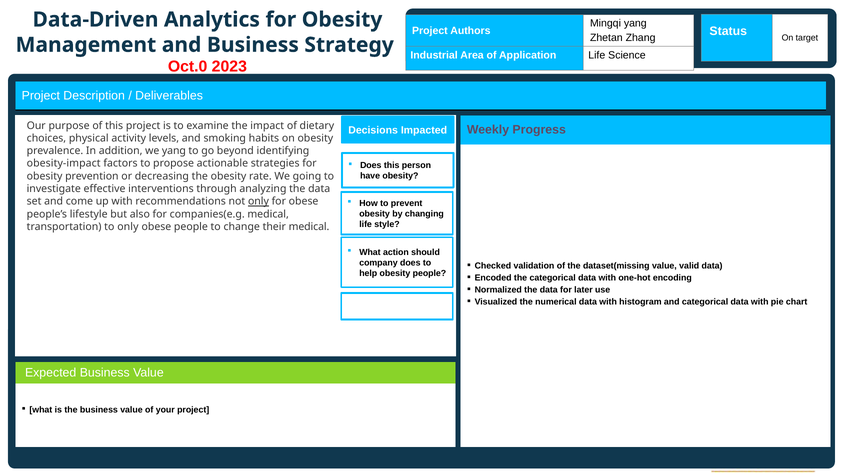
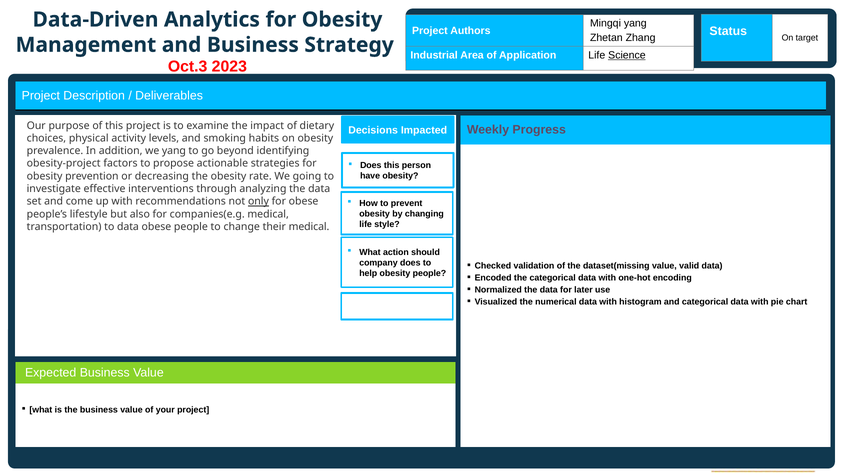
Science underline: none -> present (627, 55)
Oct.0: Oct.0 -> Oct.3 (188, 67)
obesity-impact: obesity-impact -> obesity-project (64, 164)
to only: only -> data (128, 227)
